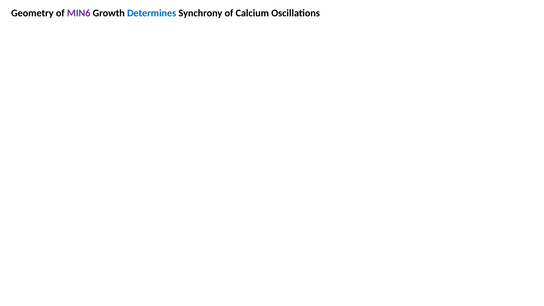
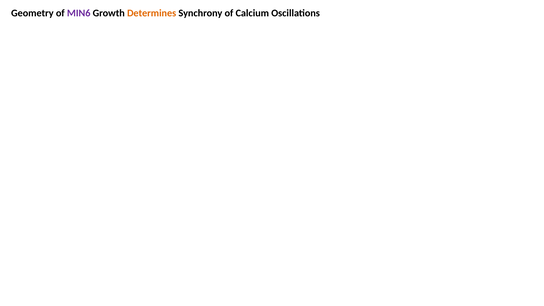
Determines colour: blue -> orange (152, 13)
